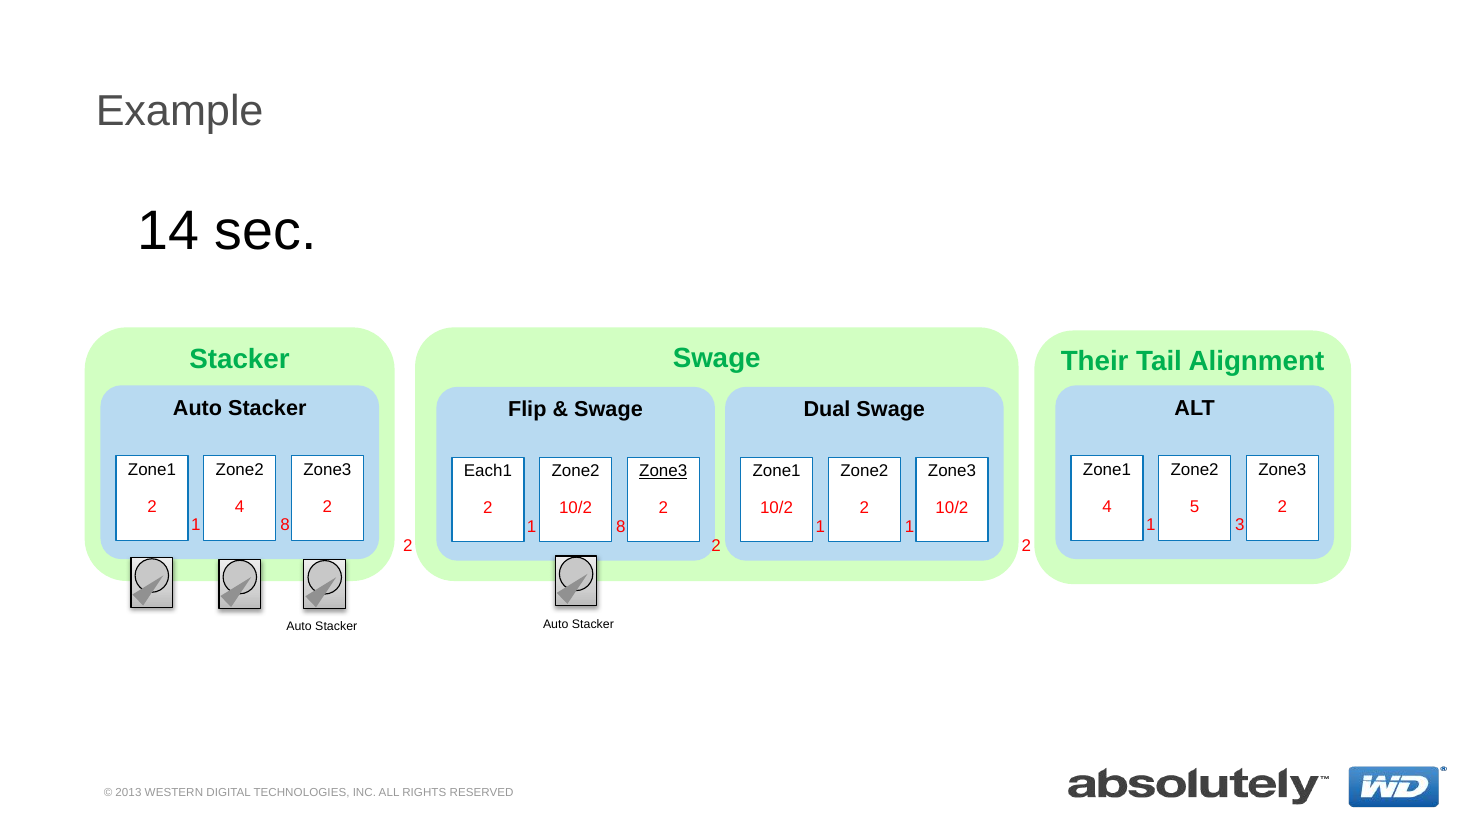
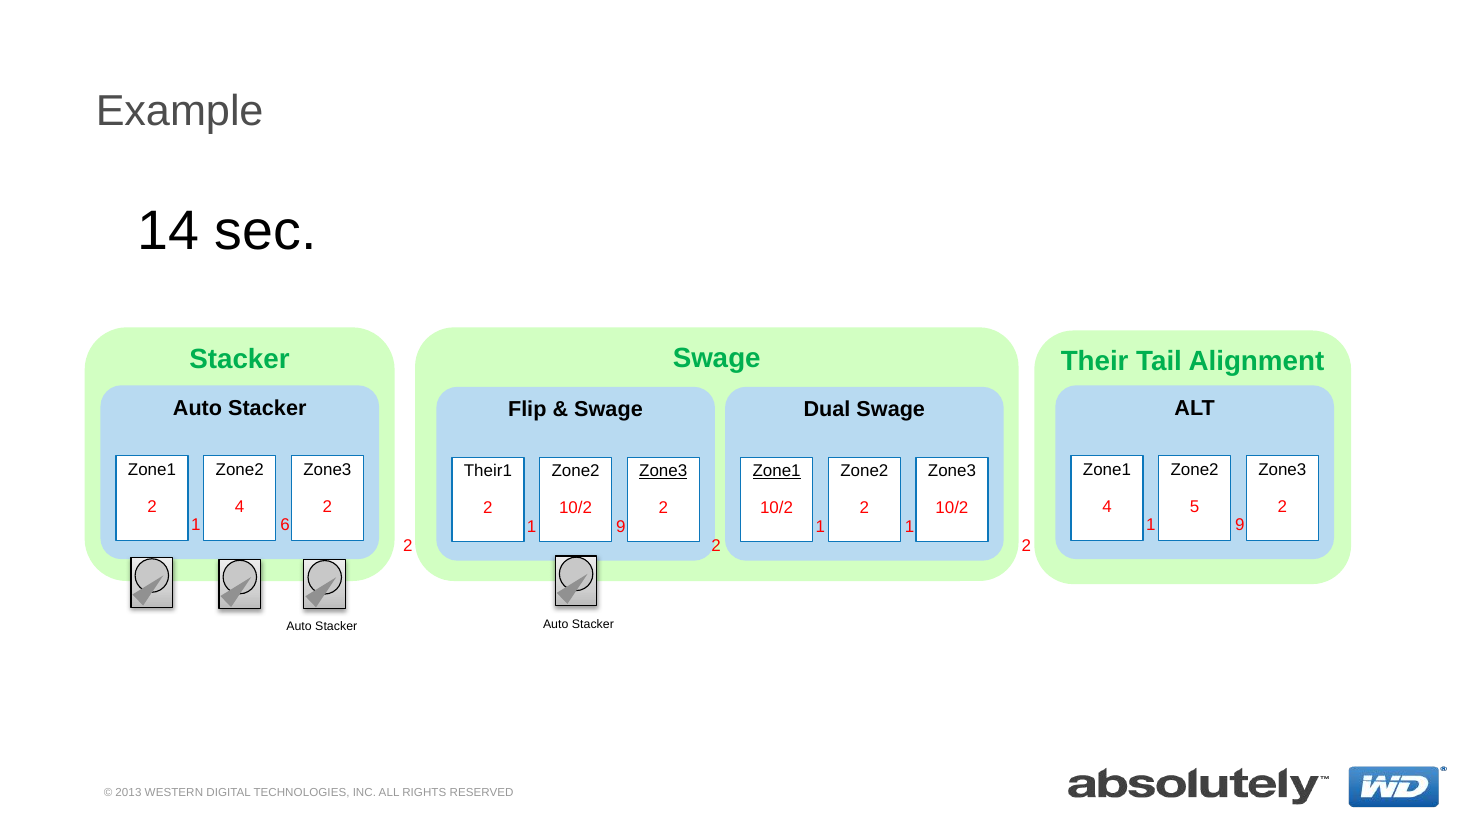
Each1: Each1 -> Their1 (488, 471)
Zone1 underline: none -> present (777, 471)
8: 8 -> 6 (285, 525)
3: 3 -> 9 (1240, 525)
8: 8 -> 9 (621, 527)
